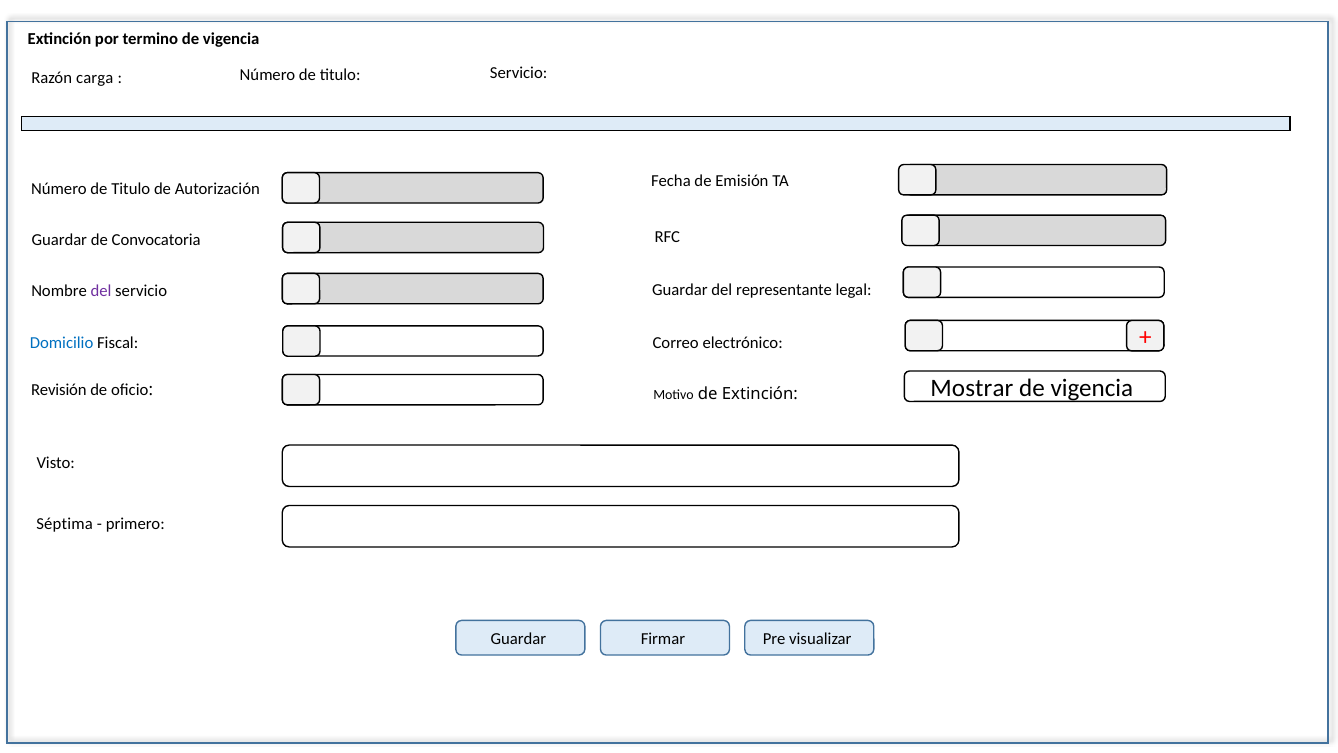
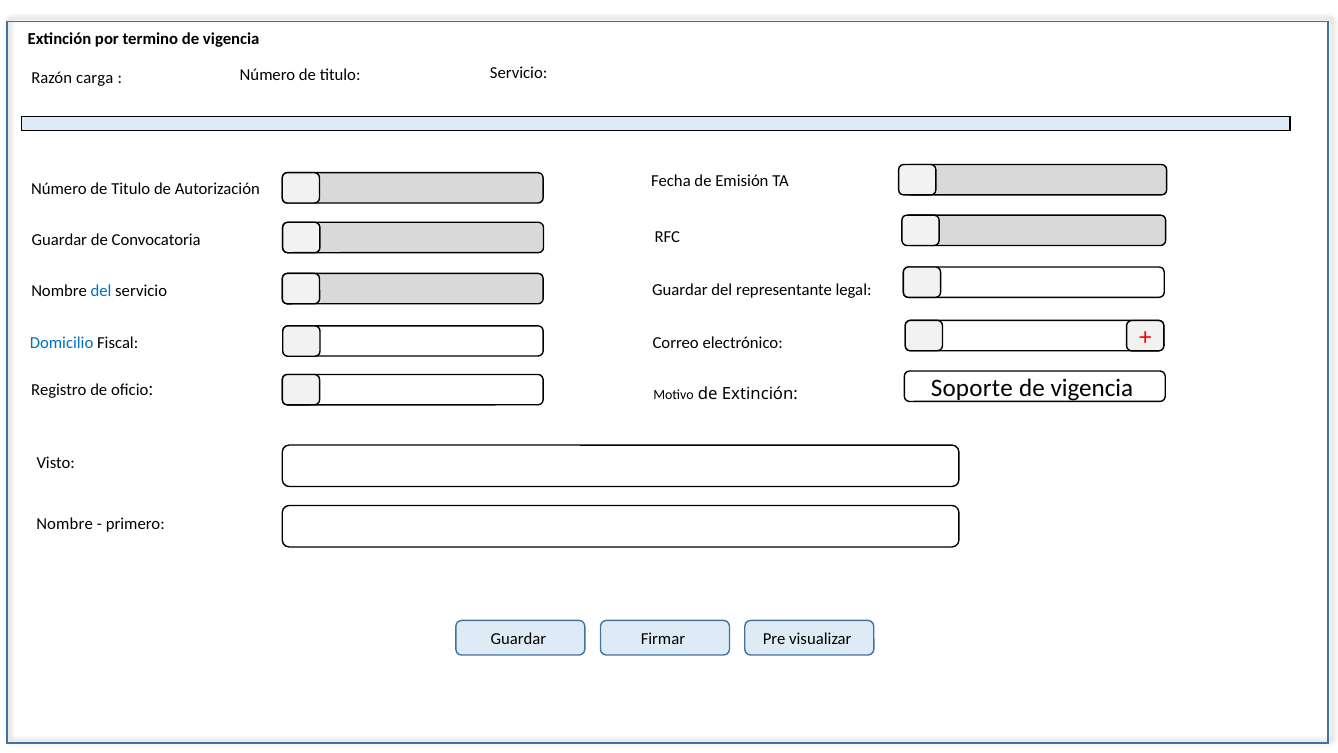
del colour: purple -> blue (101, 291)
Mostrar: Mostrar -> Soporte (972, 388)
Revisión: Revisión -> Registro (59, 389)
Séptima: Séptima -> Nombre (65, 524)
